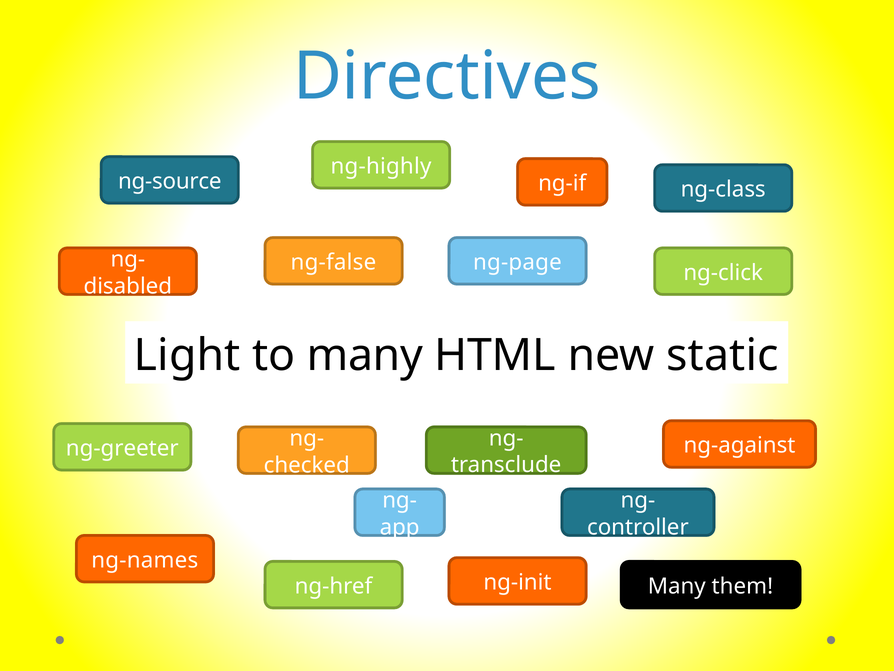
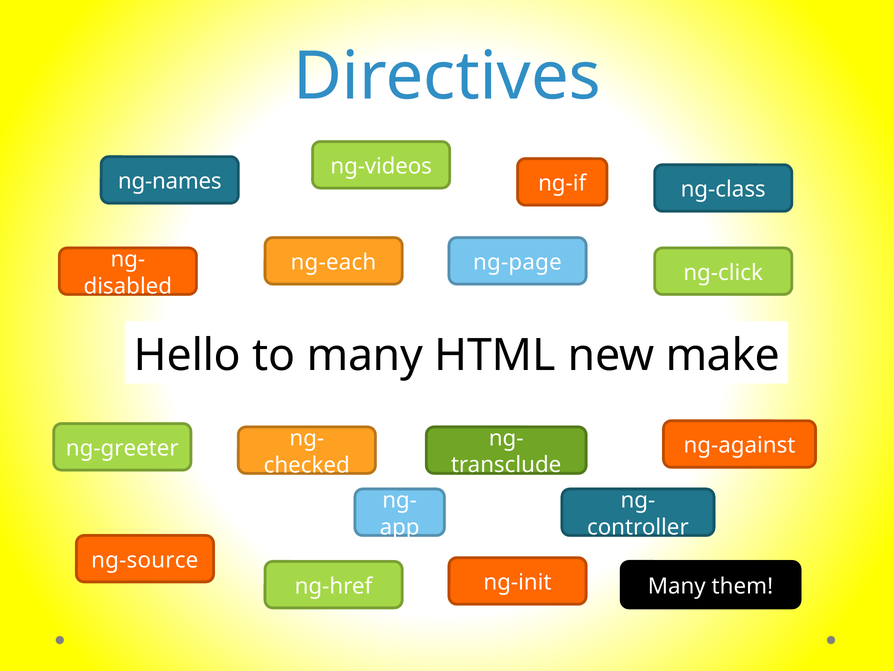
ng-highly: ng-highly -> ng-videos (381, 166)
ng-source: ng-source -> ng-names (170, 181)
ng-false: ng-false -> ng-each (333, 262)
Light: Light -> Hello (187, 355)
static: static -> make (723, 355)
ng-names: ng-names -> ng-source (145, 560)
